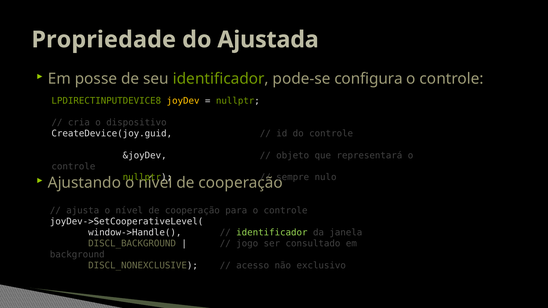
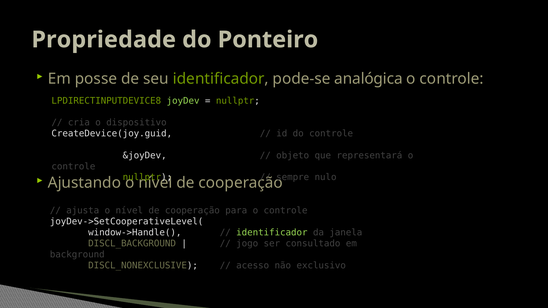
Ajustada: Ajustada -> Ponteiro (268, 40)
configura: configura -> analógica (369, 79)
joyDev colour: yellow -> light green (183, 101)
